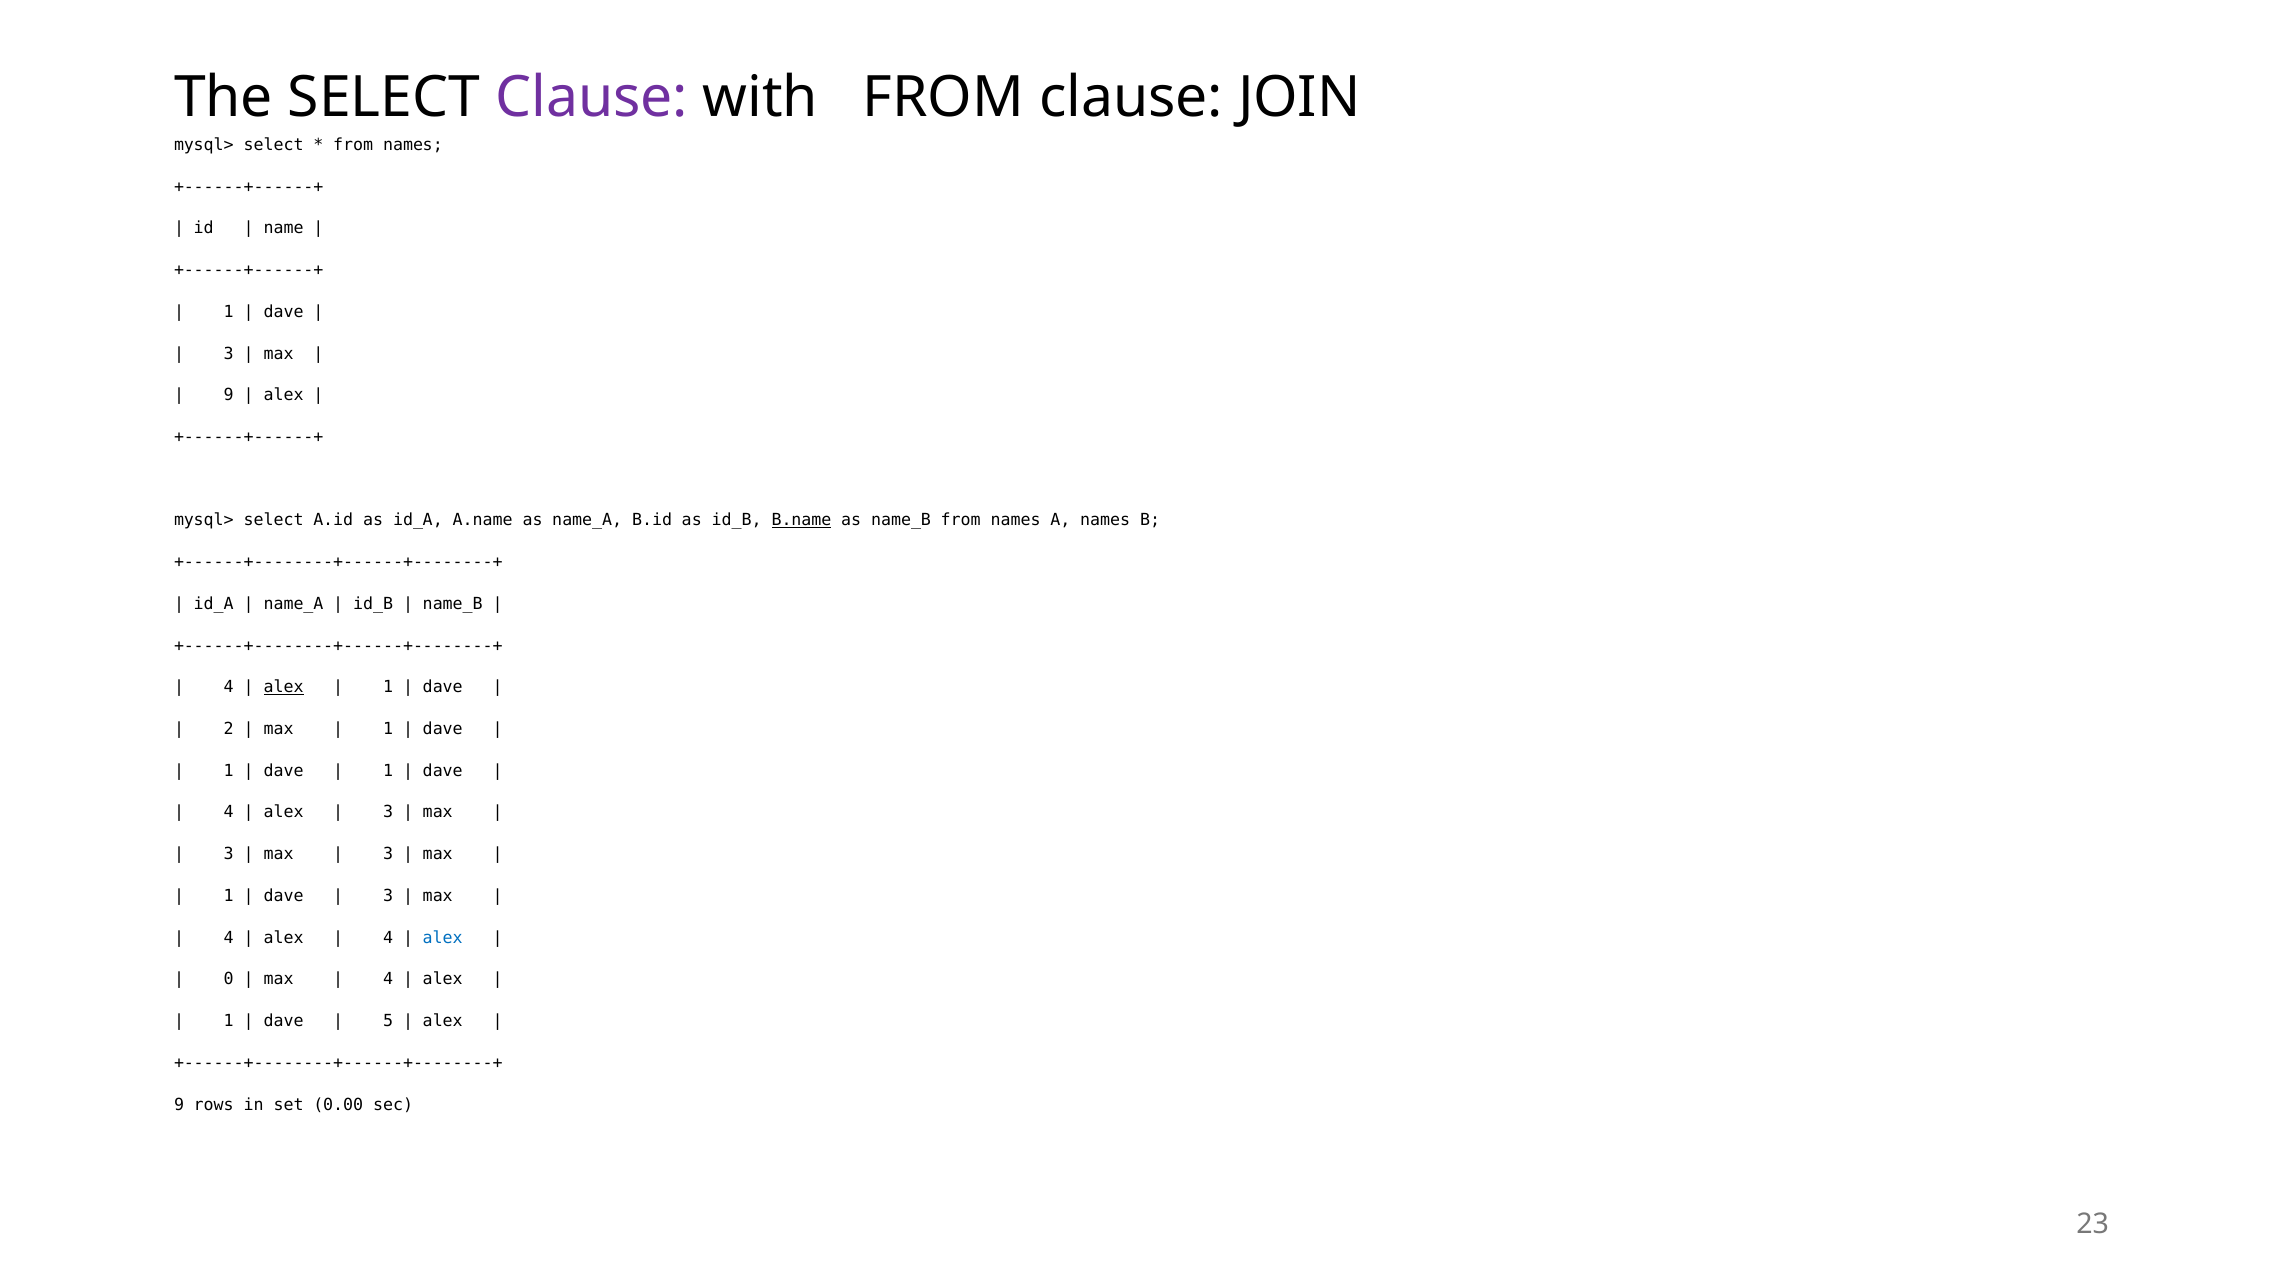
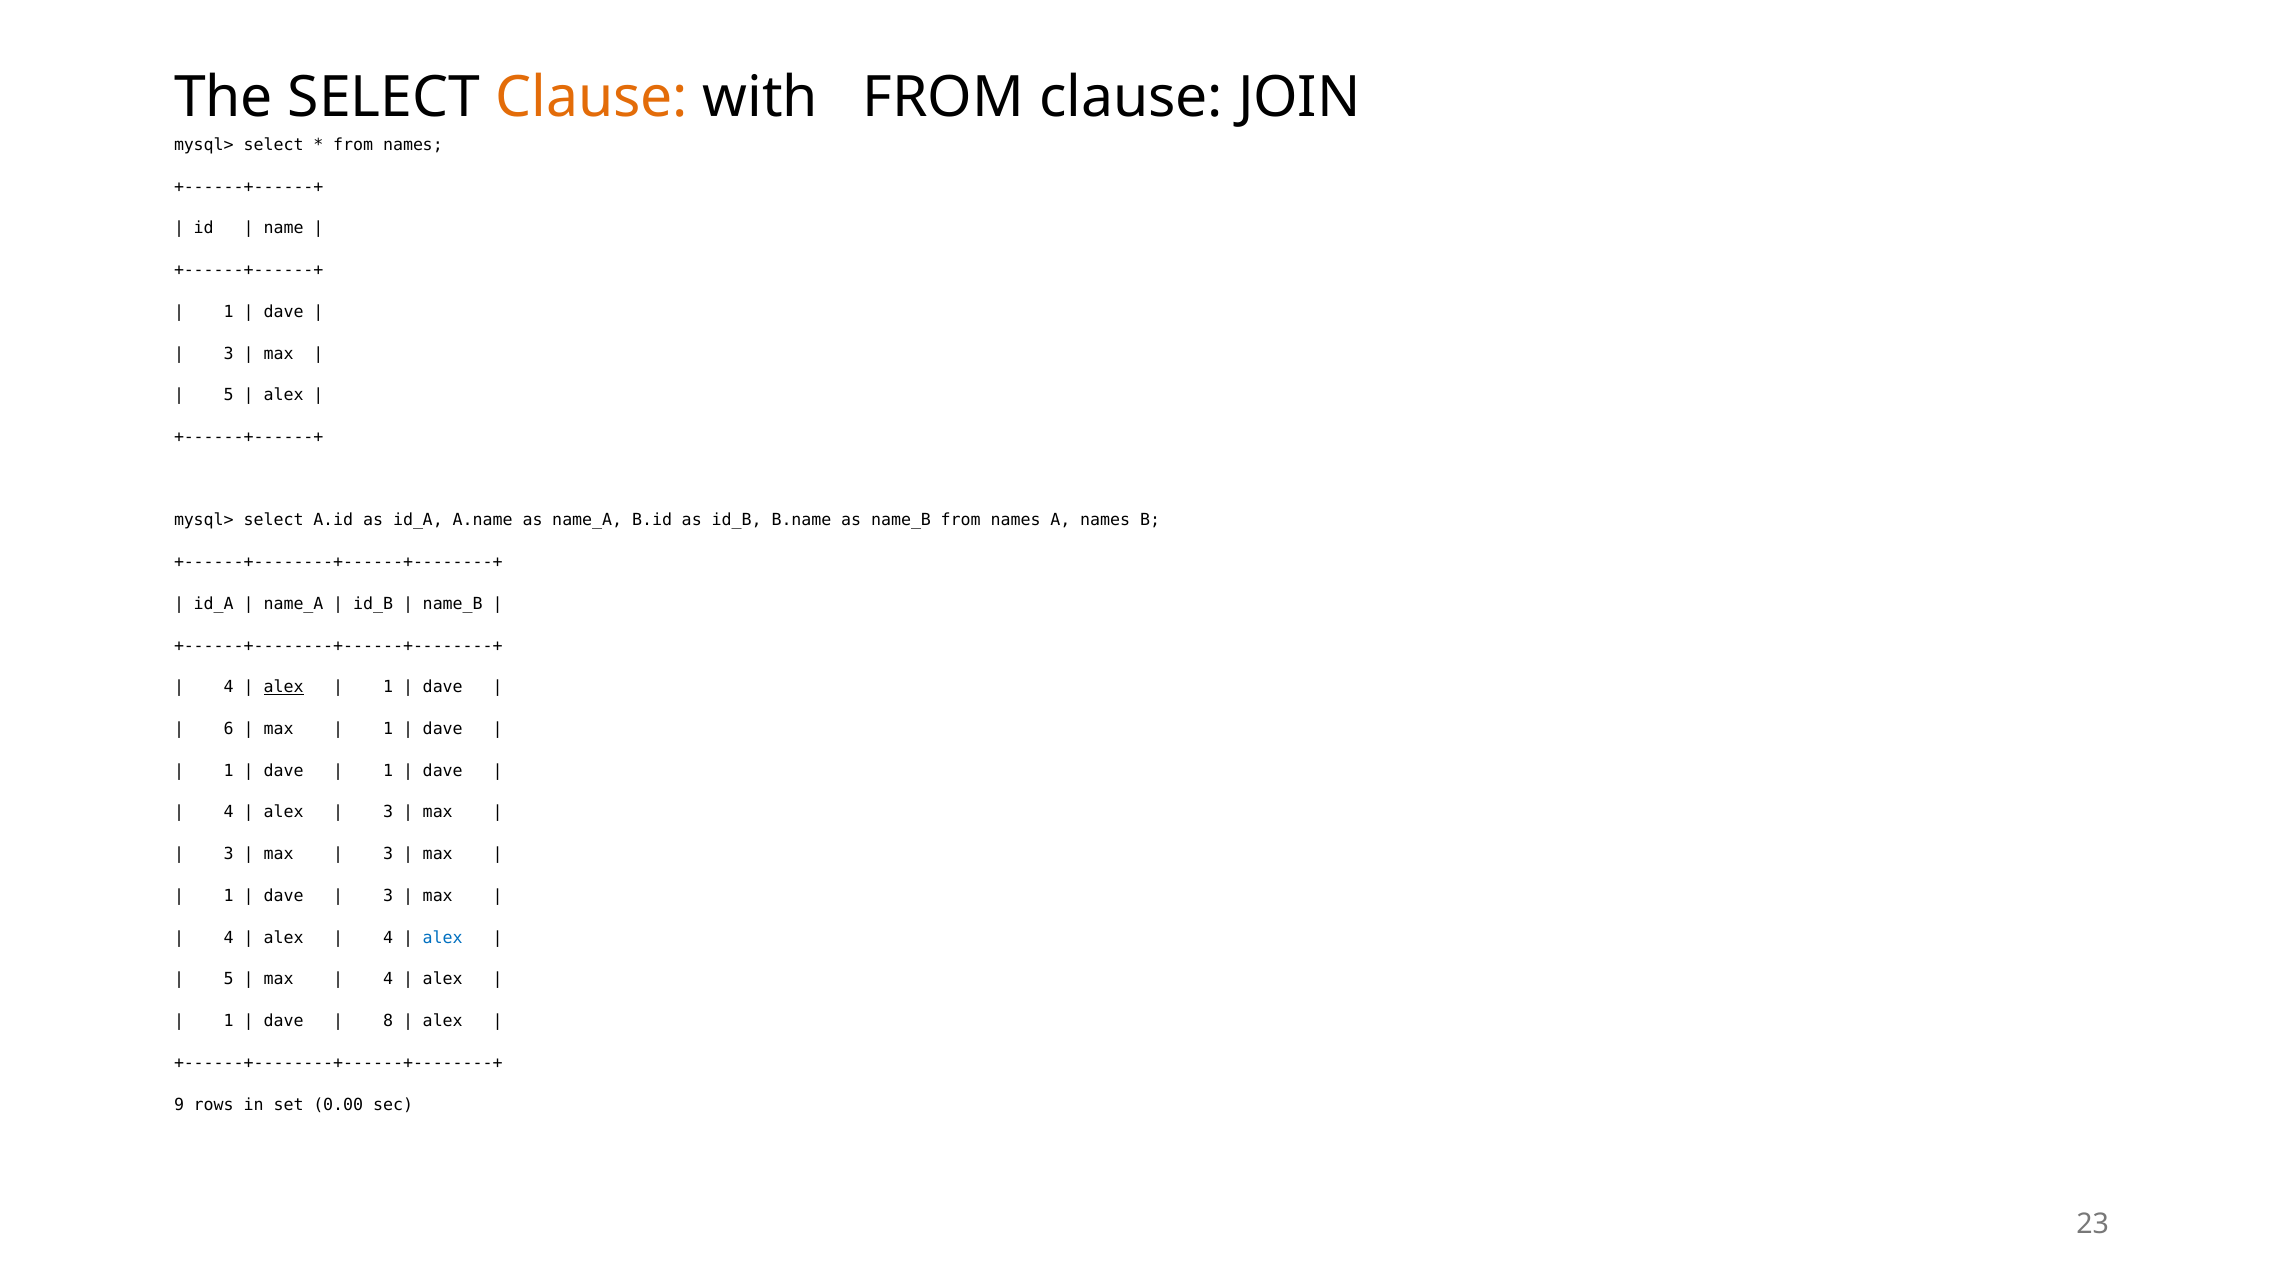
Clause colour: purple -> orange (592, 98)
9: 9 -> 5 (229, 395)
B.name underline: present -> none (801, 521)
2: 2 -> 6 (229, 729)
0: 0 -> 5 (229, 980)
5: 5 -> 8 (388, 1021)
